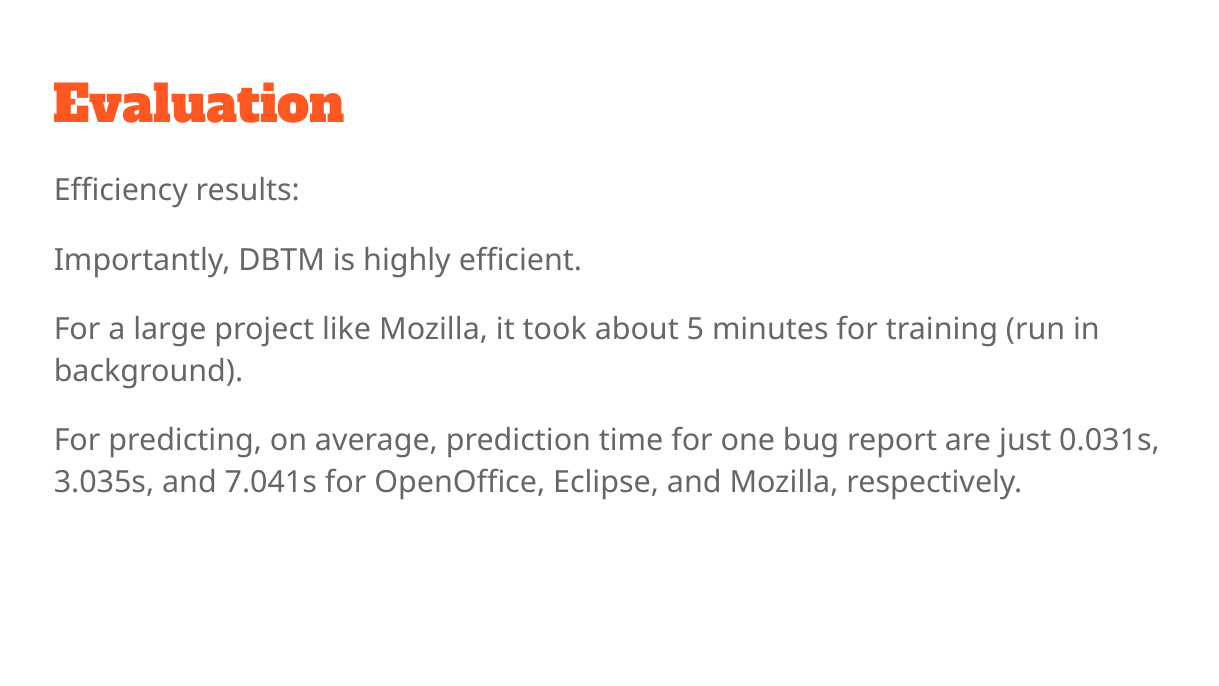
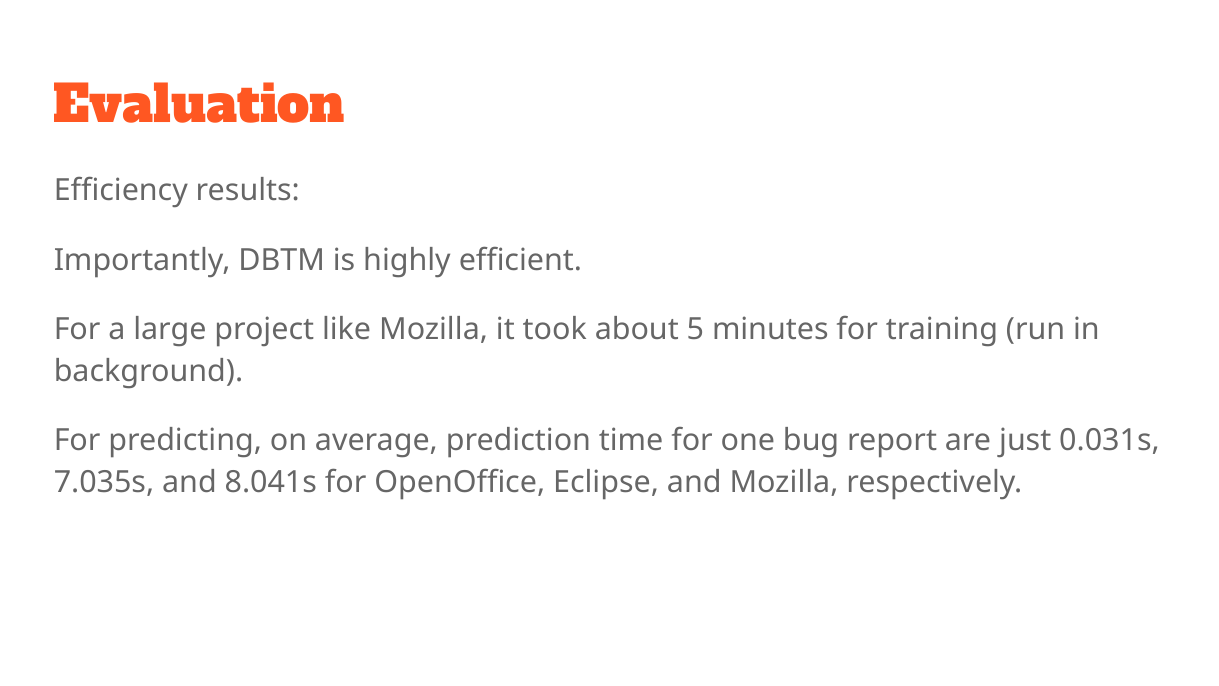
3.035s: 3.035s -> 7.035s (104, 482)
7.041s: 7.041s -> 8.041s (271, 482)
